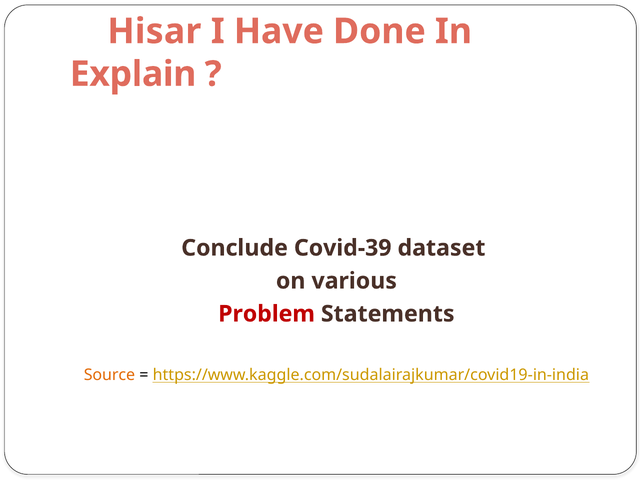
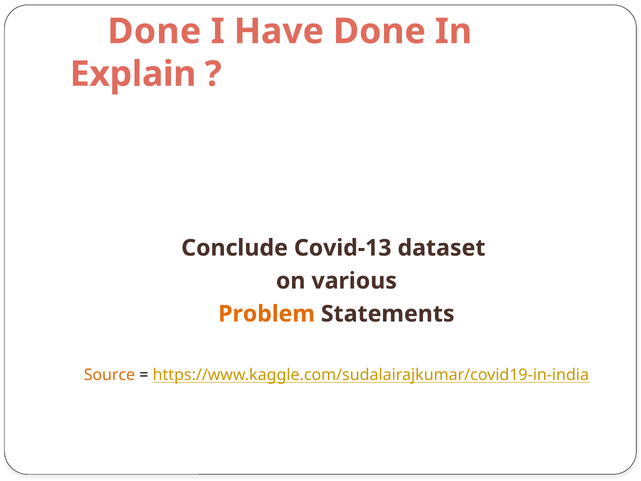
Hisar: Hisar -> Done (154, 31)
Covid-39: Covid-39 -> Covid-13 (343, 248)
Problem colour: red -> orange (267, 314)
